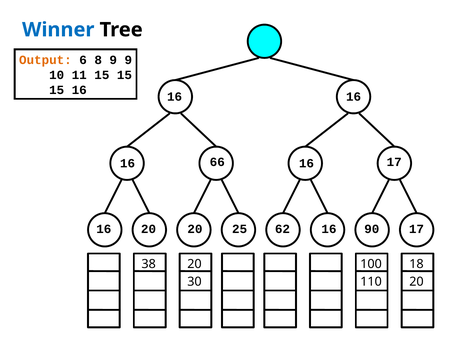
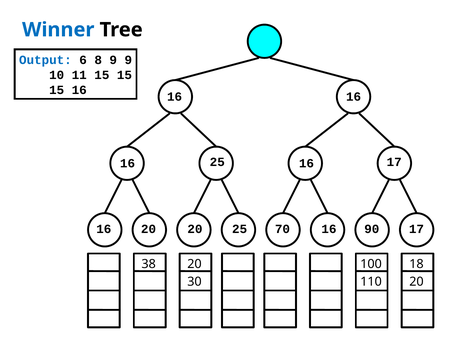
Output colour: orange -> blue (45, 60)
16 66: 66 -> 25 (217, 162)
62: 62 -> 70 (282, 229)
